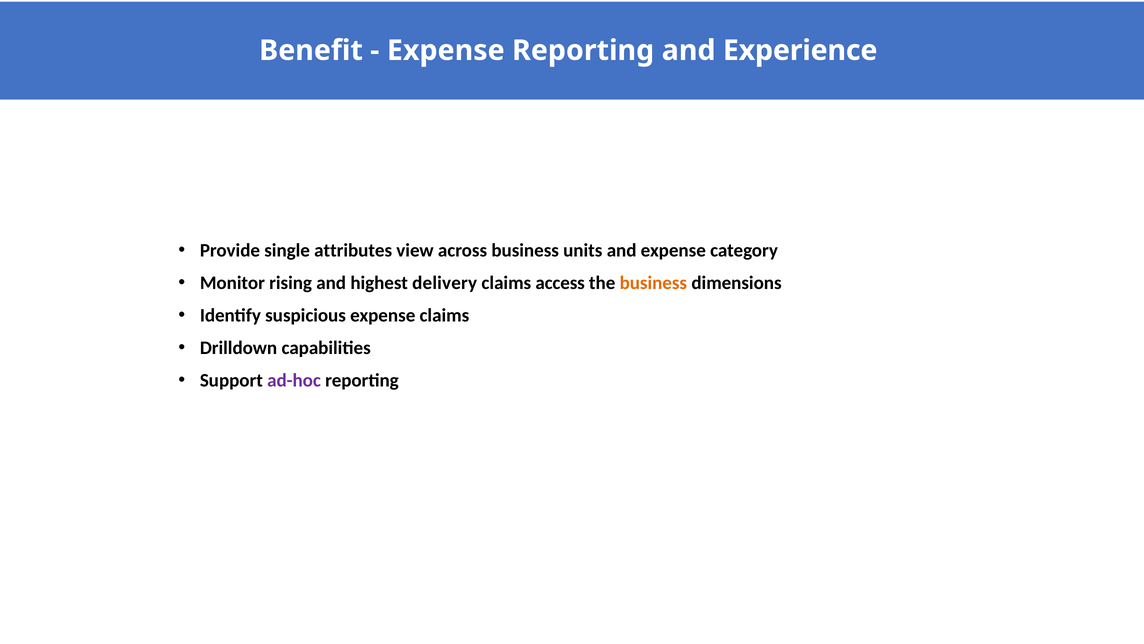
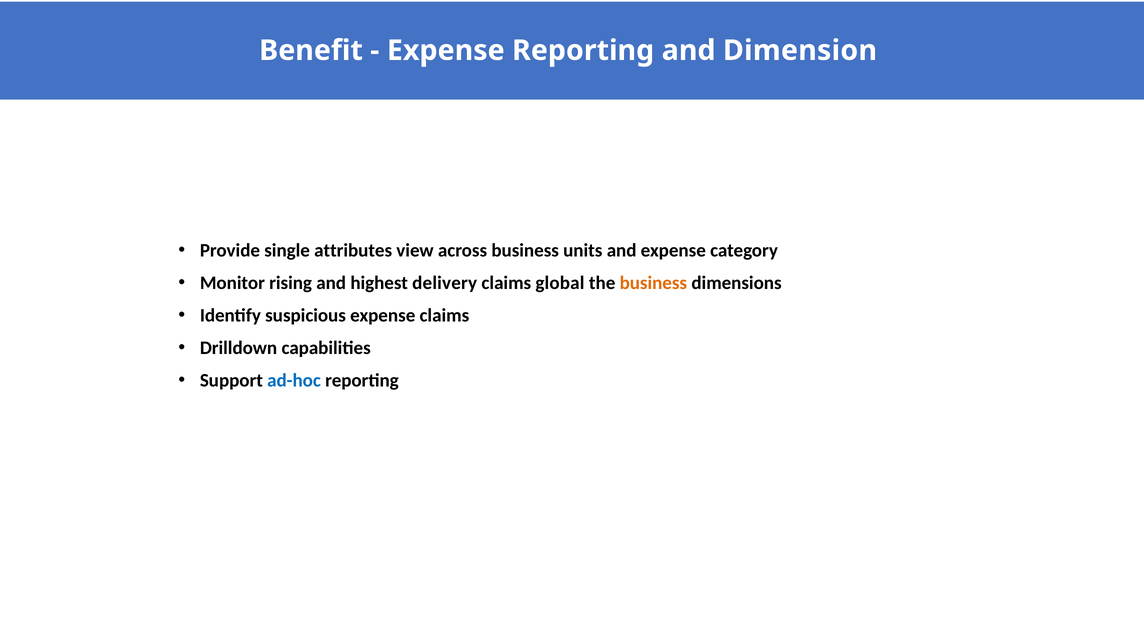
Experience: Experience -> Dimension (800, 50)
access: access -> global (560, 283)
ad-hoc colour: purple -> blue (294, 380)
